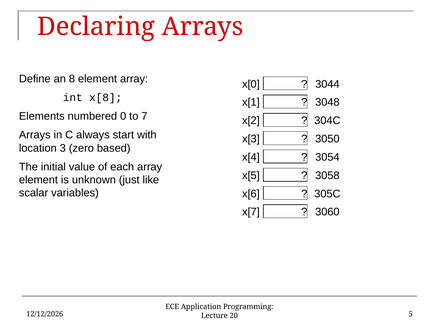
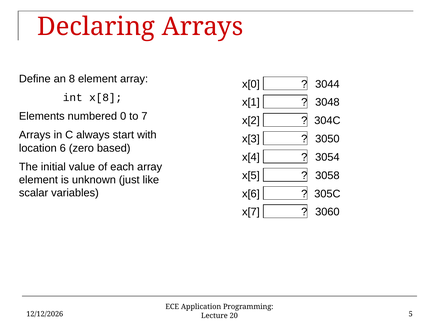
3: 3 -> 6 (63, 148)
